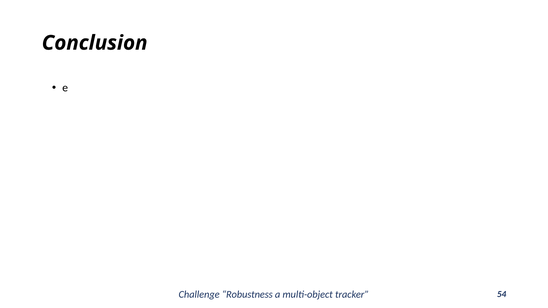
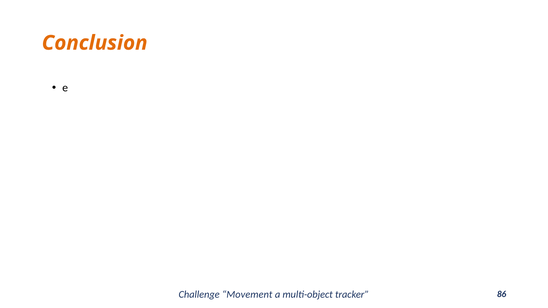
Conclusion colour: black -> orange (95, 43)
Robustness: Robustness -> Movement (247, 295)
54: 54 -> 86 (502, 294)
